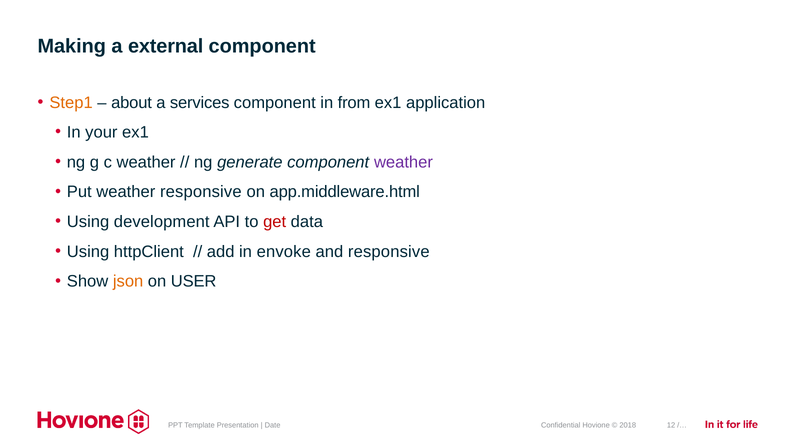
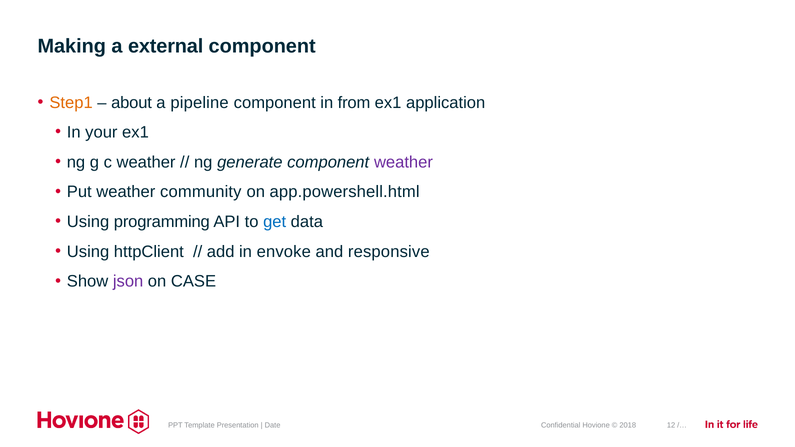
services: services -> pipeline (200, 103)
weather responsive: responsive -> community (201, 192)
app.middleware.html: app.middleware.html -> app.powershell.html (345, 192)
development: development -> programming (162, 222)
get colour: red -> blue (275, 222)
json colour: orange -> purple (128, 282)
USER: USER -> CASE (194, 282)
